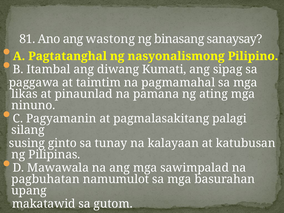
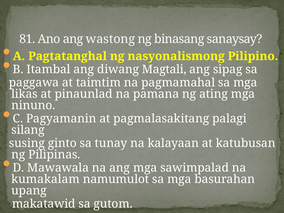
Kumati: Kumati -> Magtali (164, 69)
pagbuhatan: pagbuhatan -> kumakalam (45, 179)
